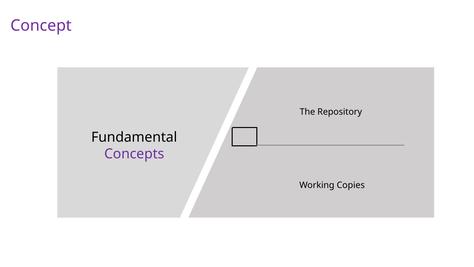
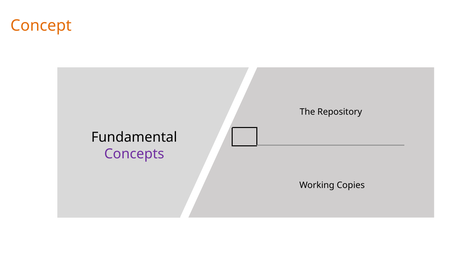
Concept colour: purple -> orange (41, 26)
